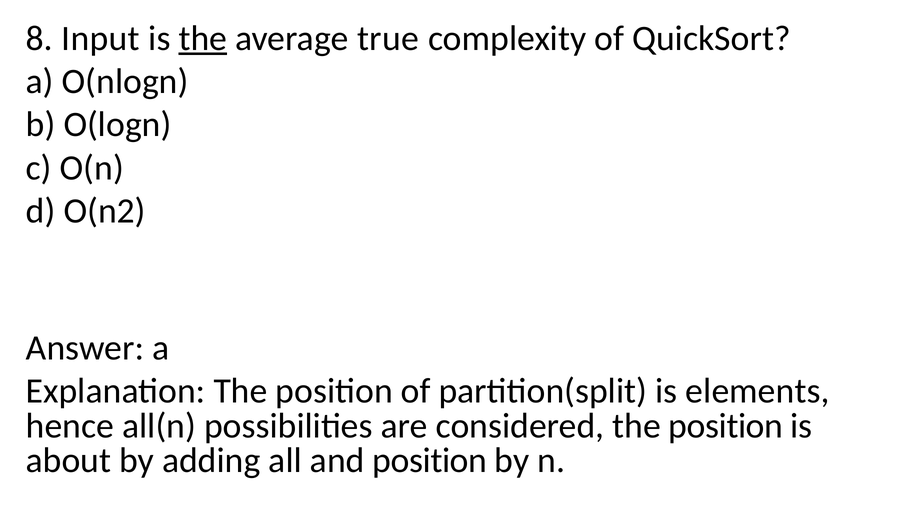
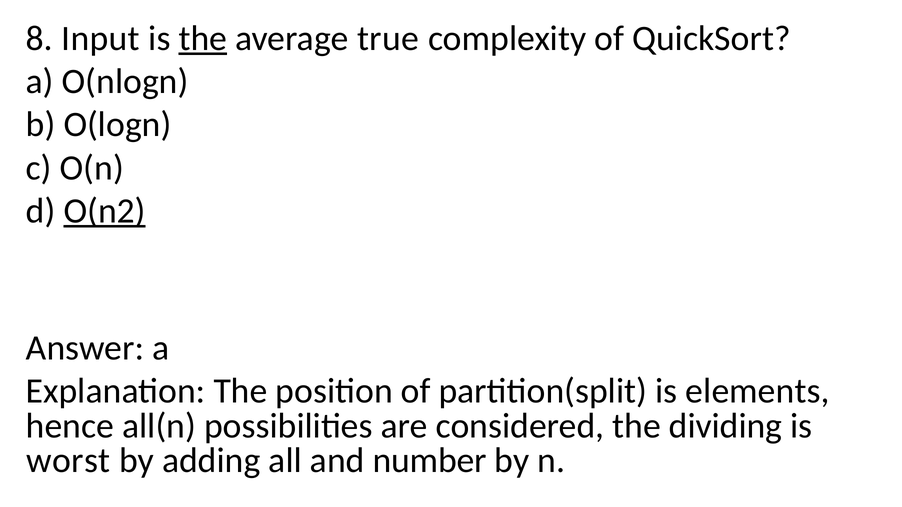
O(n2 underline: none -> present (105, 211)
considered the position: position -> dividing (726, 426)
about: about -> worst (68, 461)
and position: position -> number (430, 461)
